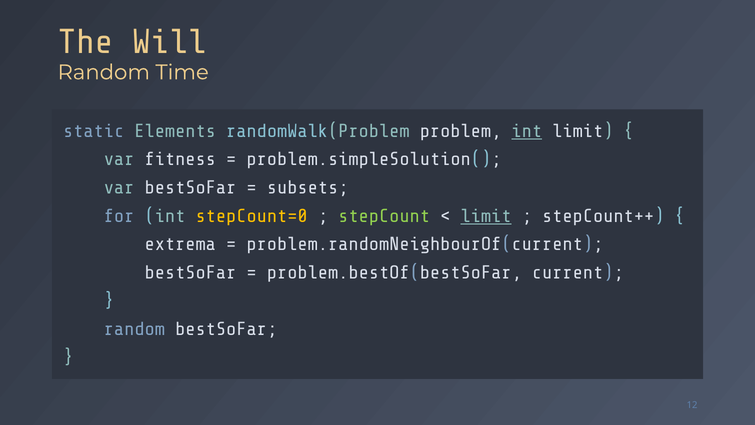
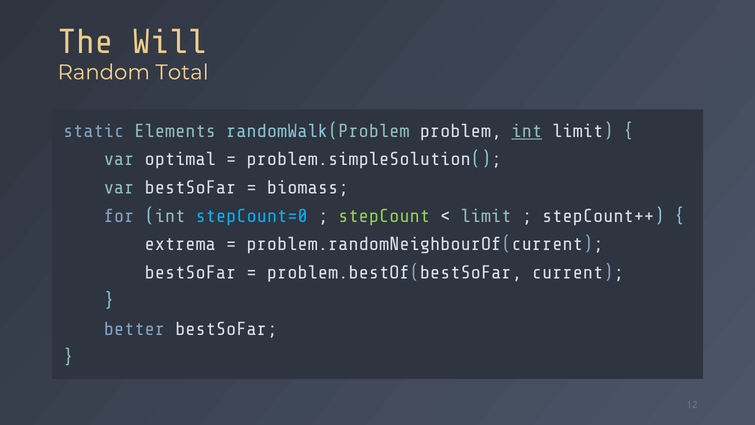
Time: Time -> Total (182, 72)
fitness: fitness -> optimal (180, 159)
subsets: subsets -> biomass (308, 187)
stepCount=0 colour: yellow -> light blue (252, 216)
limit underline: present -> none (486, 216)
random: random -> better (134, 329)
